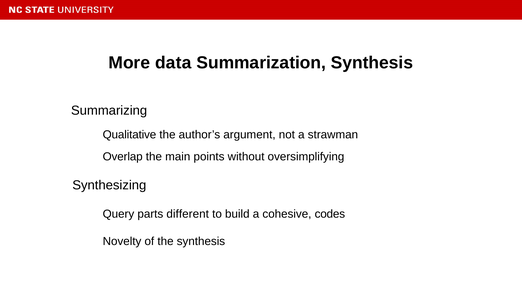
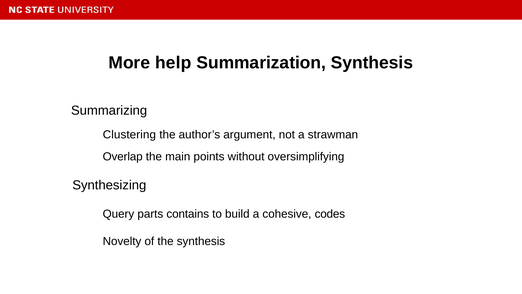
data: data -> help (173, 63)
Qualitative: Qualitative -> Clustering (129, 134)
different: different -> contains (188, 214)
